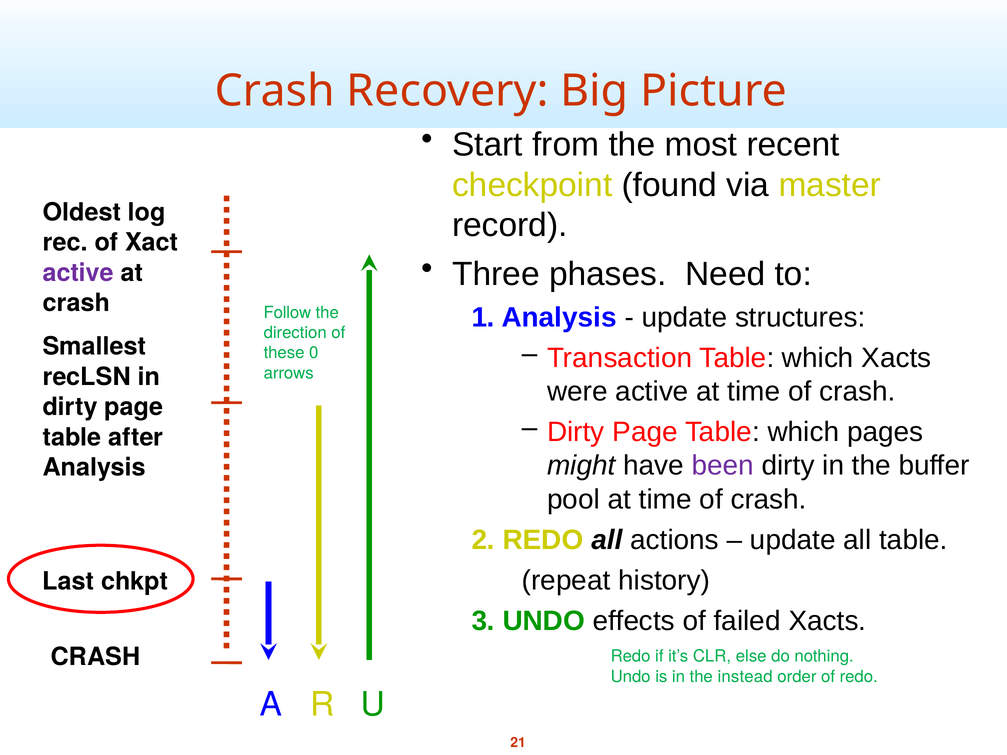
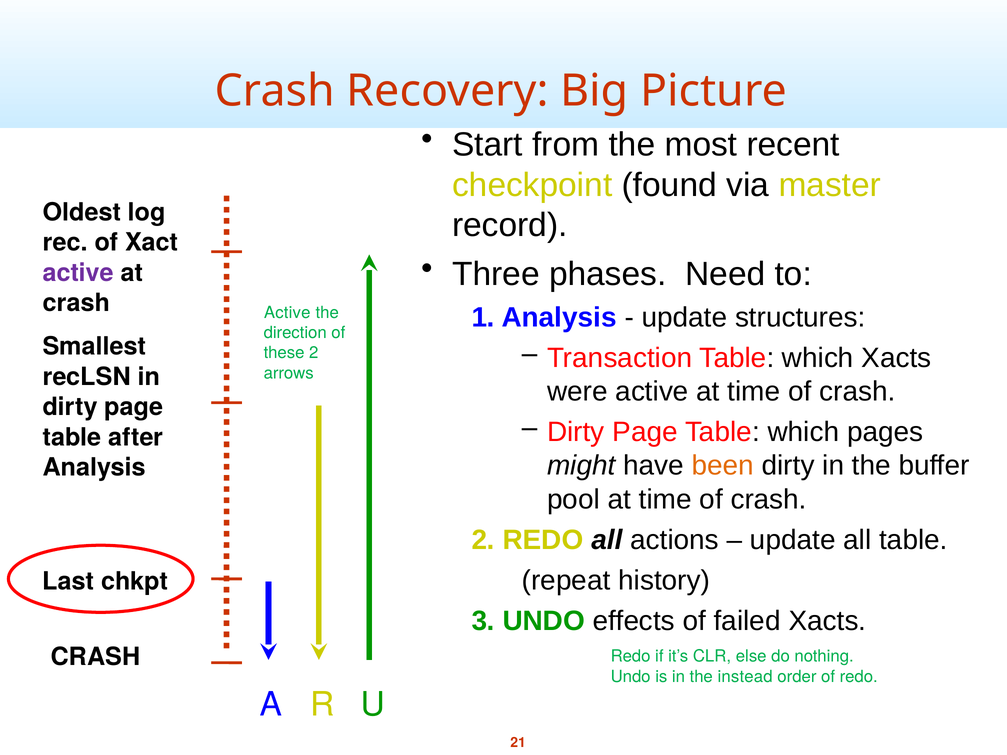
Follow: Follow -> Active (287, 313)
these 0: 0 -> 2 (314, 353)
been colour: purple -> orange (723, 466)
